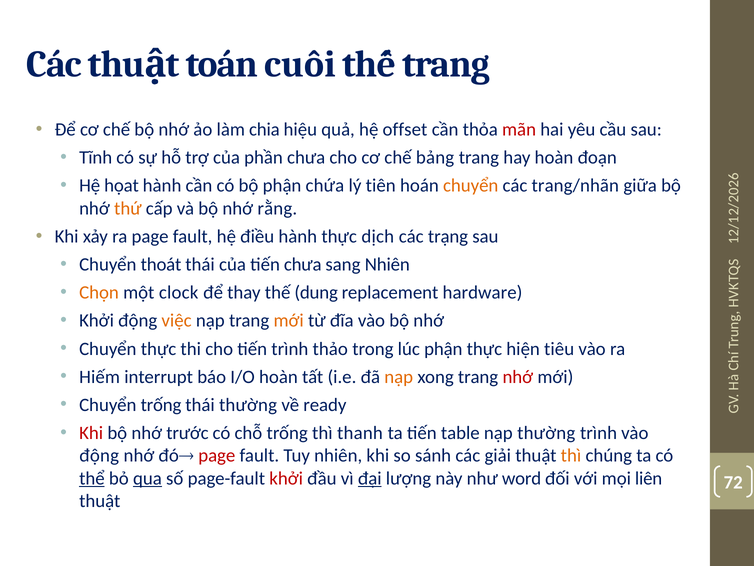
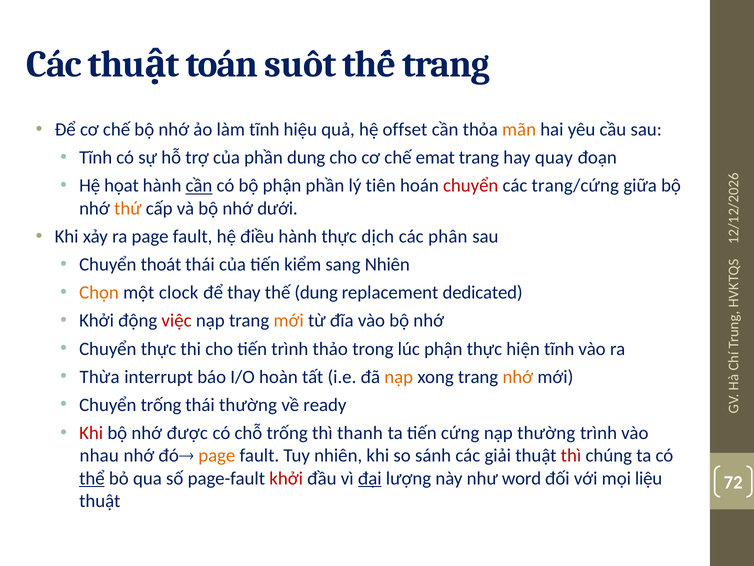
cuối: cuối -> suốt (300, 64)
làm chia: chia -> tĩnh (264, 129)
mãn colour: red -> orange (519, 129)
phần chưa: chưa -> dung (306, 158)
bảng: bảng -> emat (435, 158)
hay hoàn: hoàn -> quay (554, 158)
cần underline: none -> present (199, 186)
phận chứa: chứa -> phần (325, 186)
chuyển colour: orange -> red (471, 186)
trang/nhãn: trang/nhãn -> trang/cứng (575, 186)
rằng: rằng -> dưới (278, 208)
trạng: trạng -> phân (448, 236)
tiến chưa: chưa -> kiểm (303, 264)
hardware: hardware -> dedicated (483, 292)
việc colour: orange -> red (177, 320)
hiện tiêu: tiêu -> tĩnh (559, 348)
Hiếm: Hiếm -> Thừa (100, 377)
nhớ colour: red -> orange (518, 377)
trước: trước -> được (187, 433)
table: table -> cứng (460, 433)
động: động -> nhau (99, 455)
page colour: red -> orange (217, 455)
thì colour: orange -> red (571, 455)
qua underline: present -> none (147, 478)
liên: liên -> liệu (649, 478)
